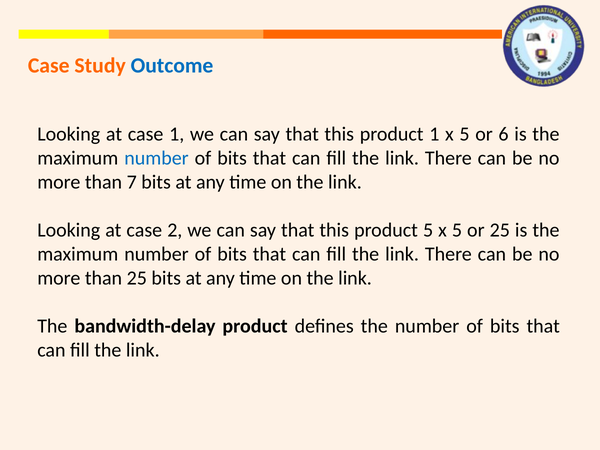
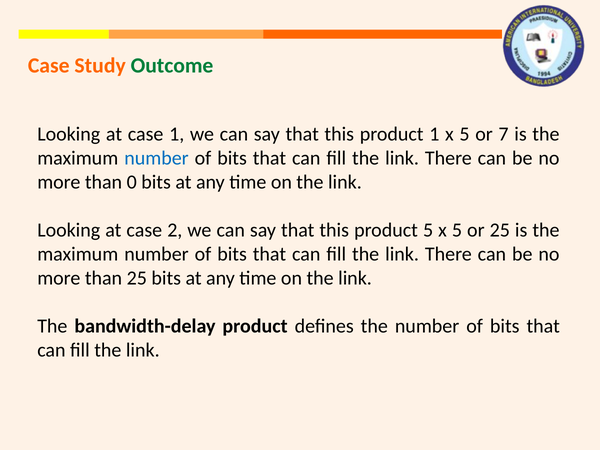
Outcome colour: blue -> green (172, 65)
6: 6 -> 7 (503, 134)
7: 7 -> 0 (132, 182)
